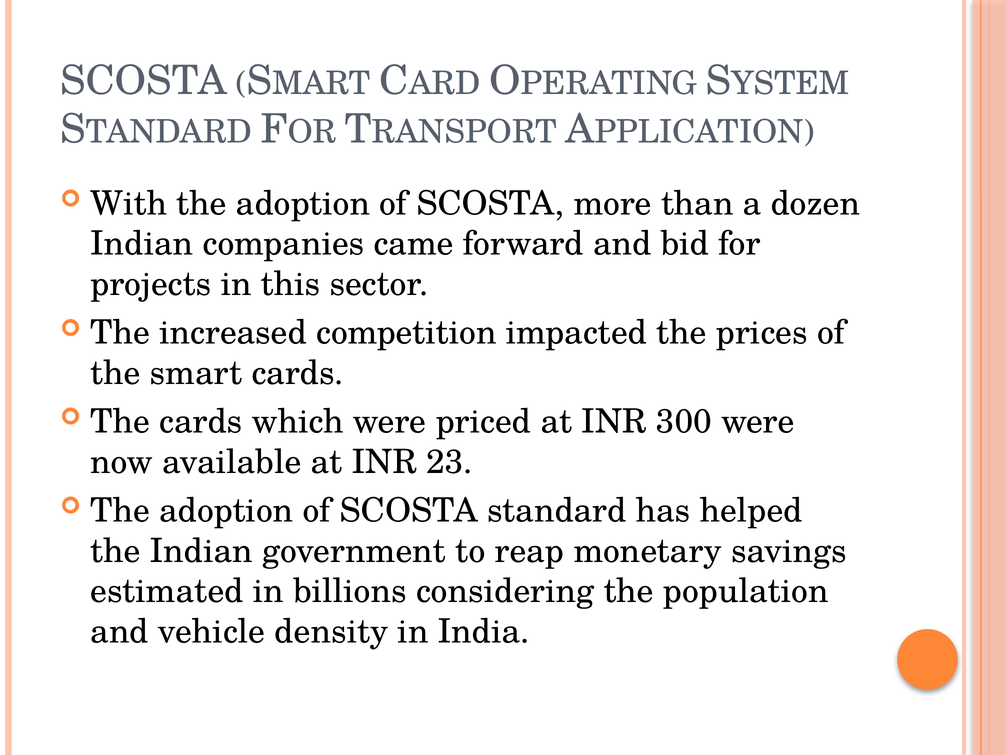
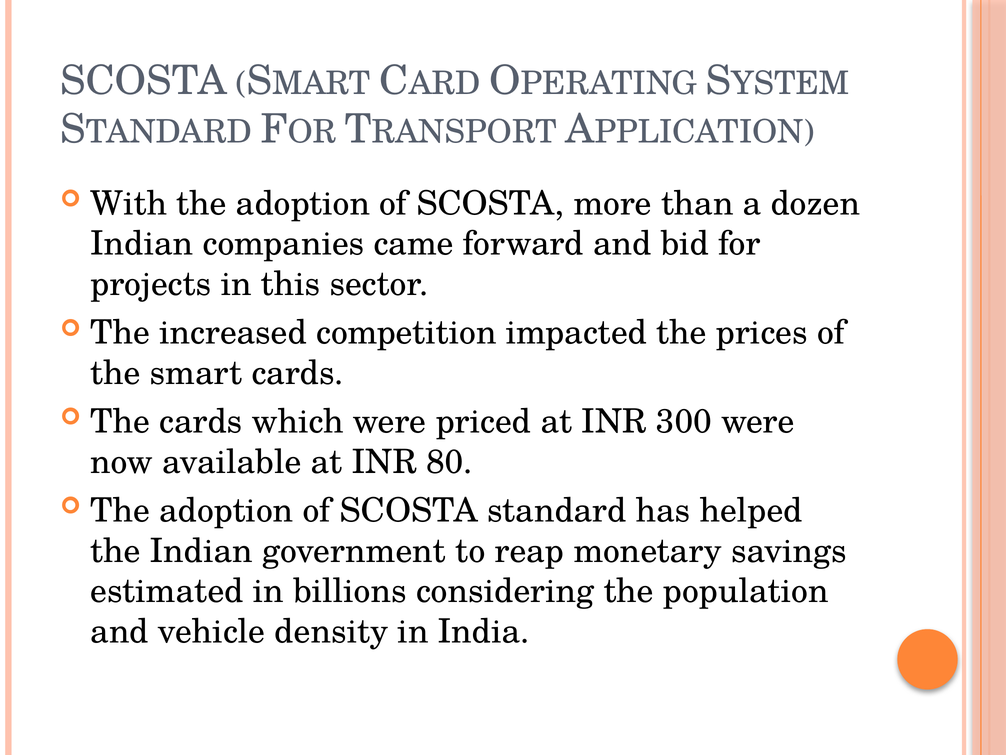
23: 23 -> 80 (449, 462)
